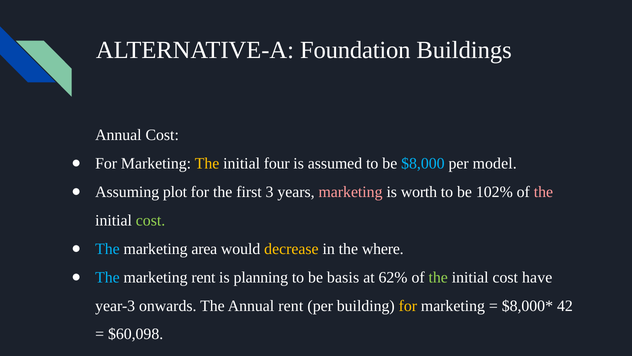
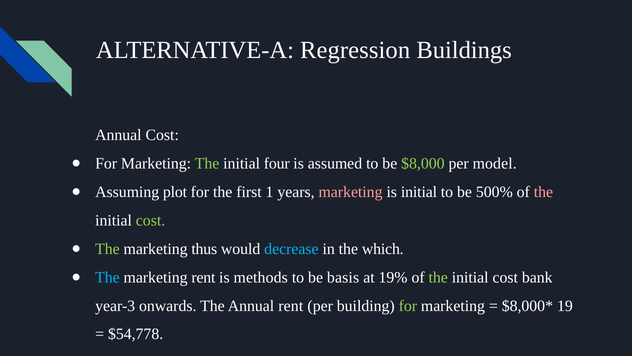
Foundation: Foundation -> Regression (355, 50)
The colour: yellow -> light green (207, 163)
$8,000 colour: light blue -> light green (423, 163)
3: 3 -> 1 (270, 192)
is worth: worth -> initial (419, 192)
102%: 102% -> 500% (494, 192)
The colour: light blue -> light green (107, 248)
area: area -> thus (204, 248)
decrease colour: yellow -> light blue (291, 248)
where: where -> which (383, 248)
planning: planning -> methods (261, 277)
62%: 62% -> 19% (393, 277)
have: have -> bank (537, 277)
for colour: yellow -> light green (408, 305)
42: 42 -> 19 (565, 305)
$60,098: $60,098 -> $54,778 (136, 334)
